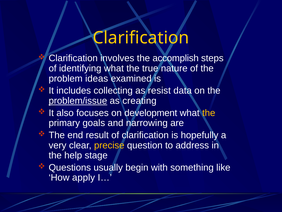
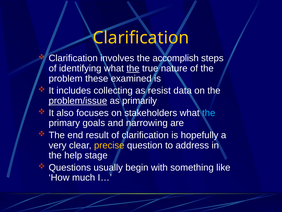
the underline: none -> present (133, 68)
ideas: ideas -> these (97, 78)
creating: creating -> primarily (140, 101)
development: development -> stakeholders (151, 113)
the colour: yellow -> light blue (209, 113)
apply: apply -> much (84, 177)
